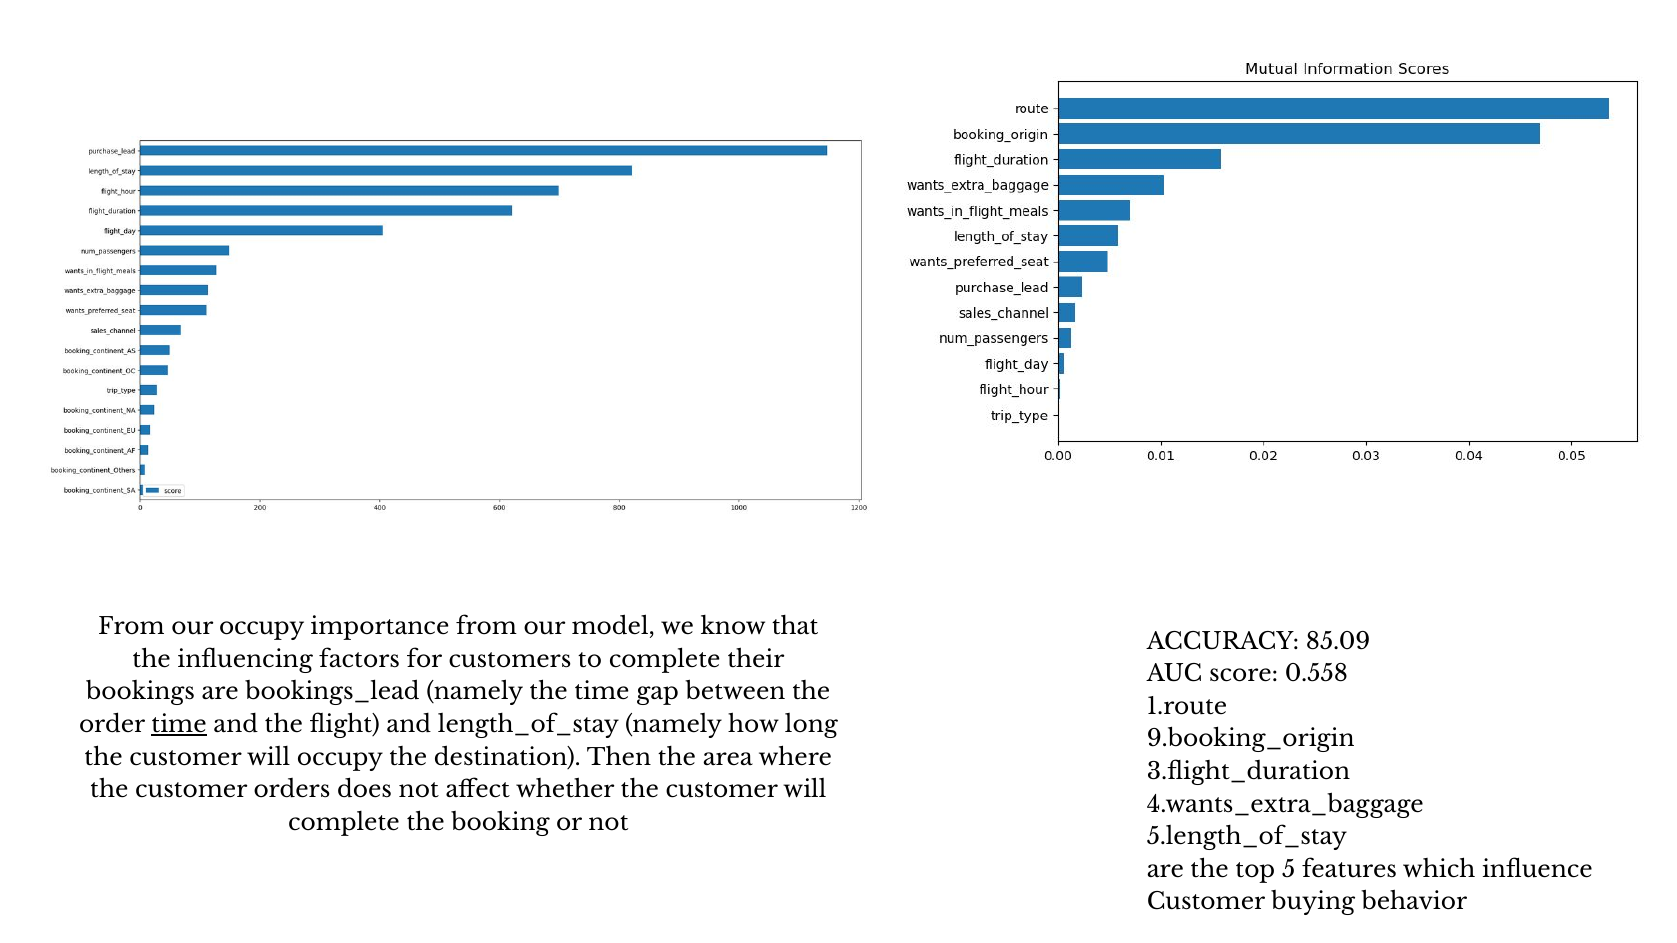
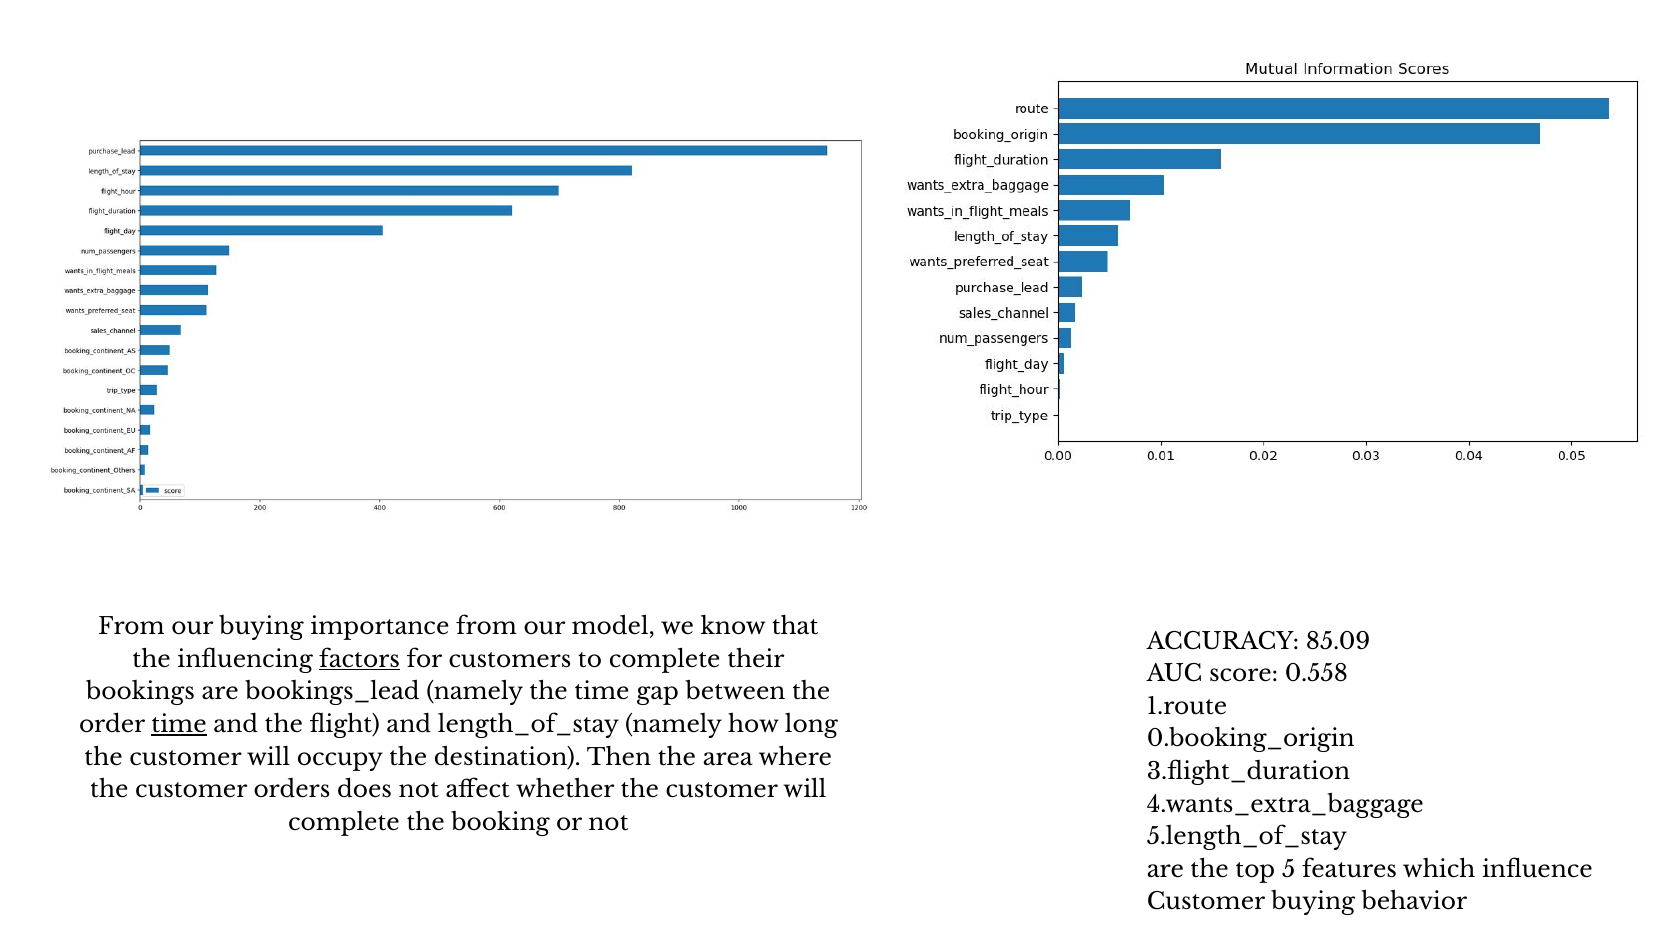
our occupy: occupy -> buying (262, 627)
factors underline: none -> present (360, 660)
9.booking_origin: 9.booking_origin -> 0.booking_origin (1251, 739)
